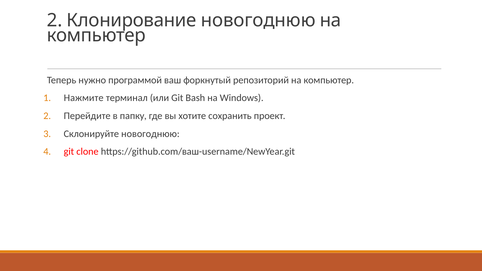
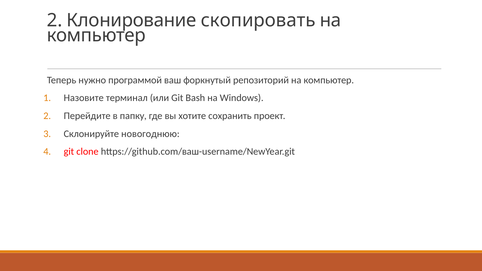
Клонирование новогоднюю: новогоднюю -> скопировать (258, 20)
Нажмите: Нажмите -> Назовите (84, 98)
